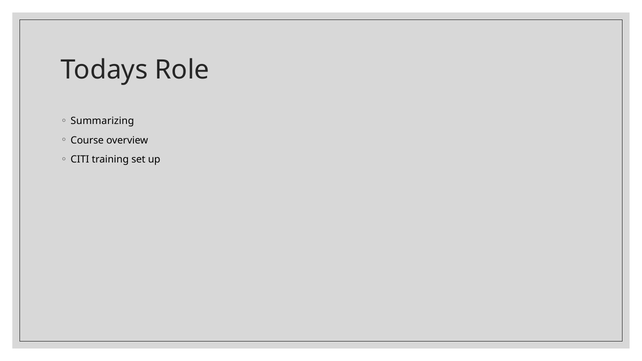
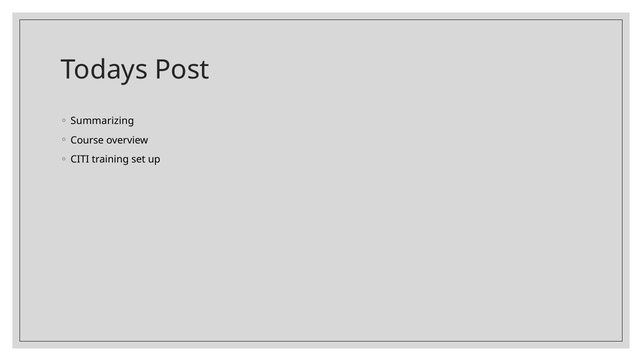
Role: Role -> Post (182, 70)
